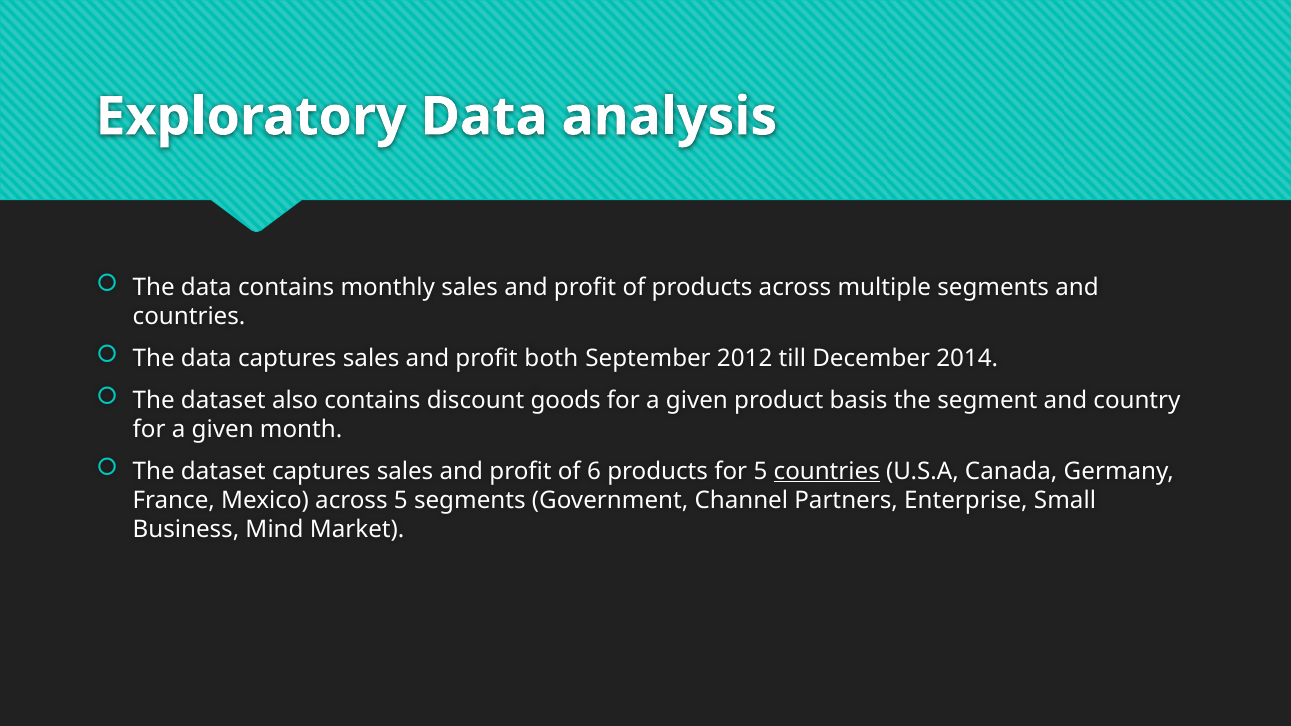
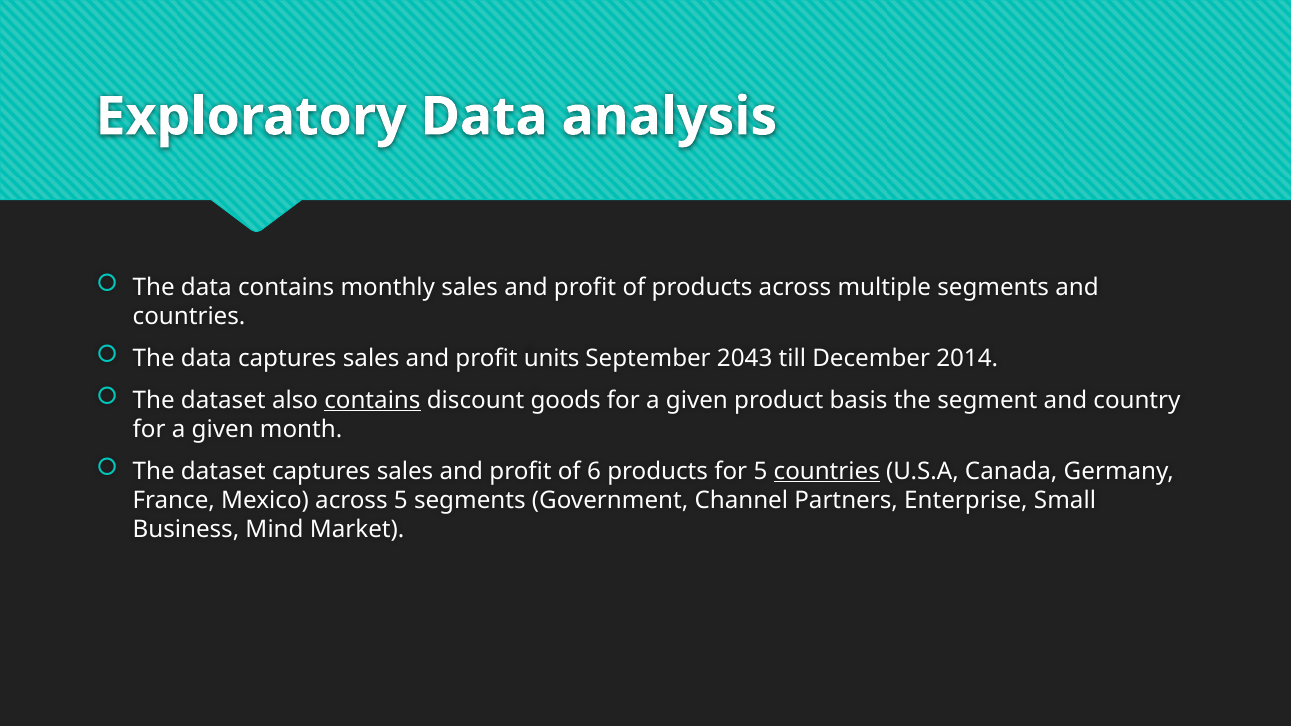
both: both -> units (552, 358)
2012: 2012 -> 2043 (745, 358)
contains underline: none -> present (372, 400)
